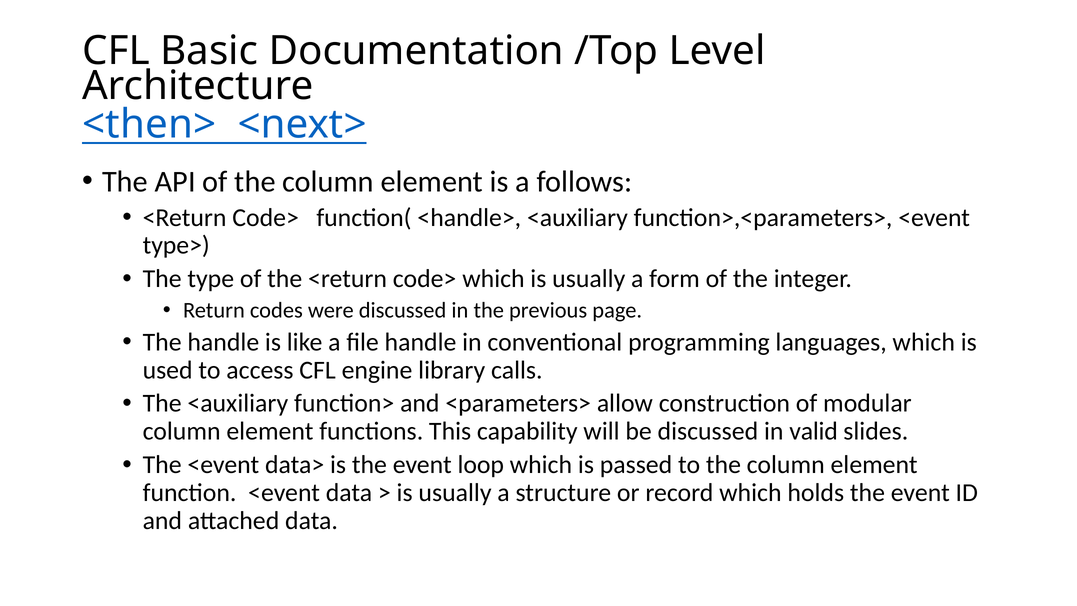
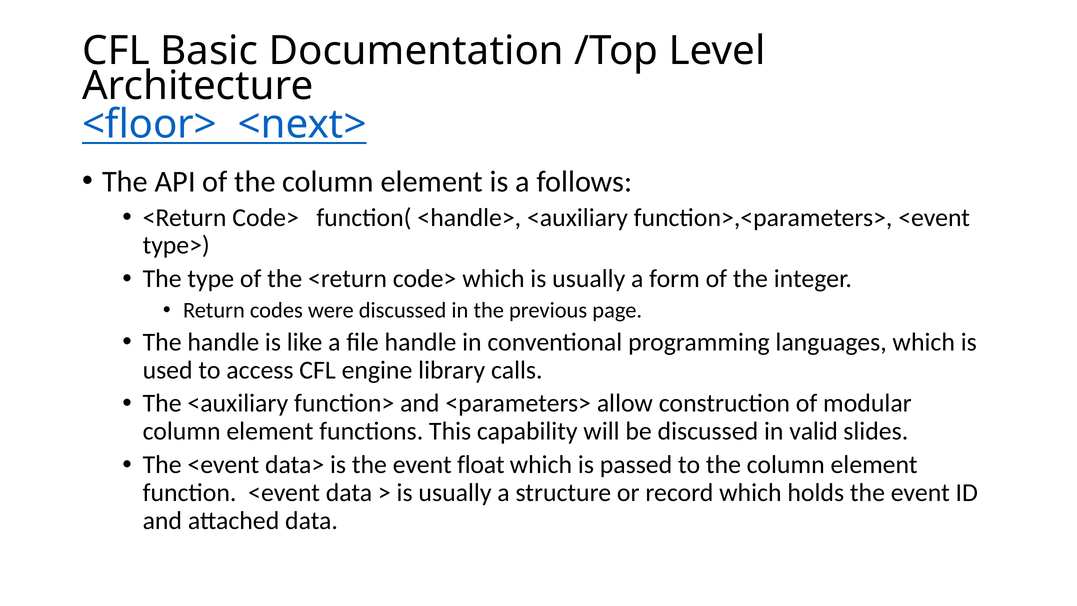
<then>: <then> -> <floor> (149, 124)
loop: loop -> float (481, 465)
